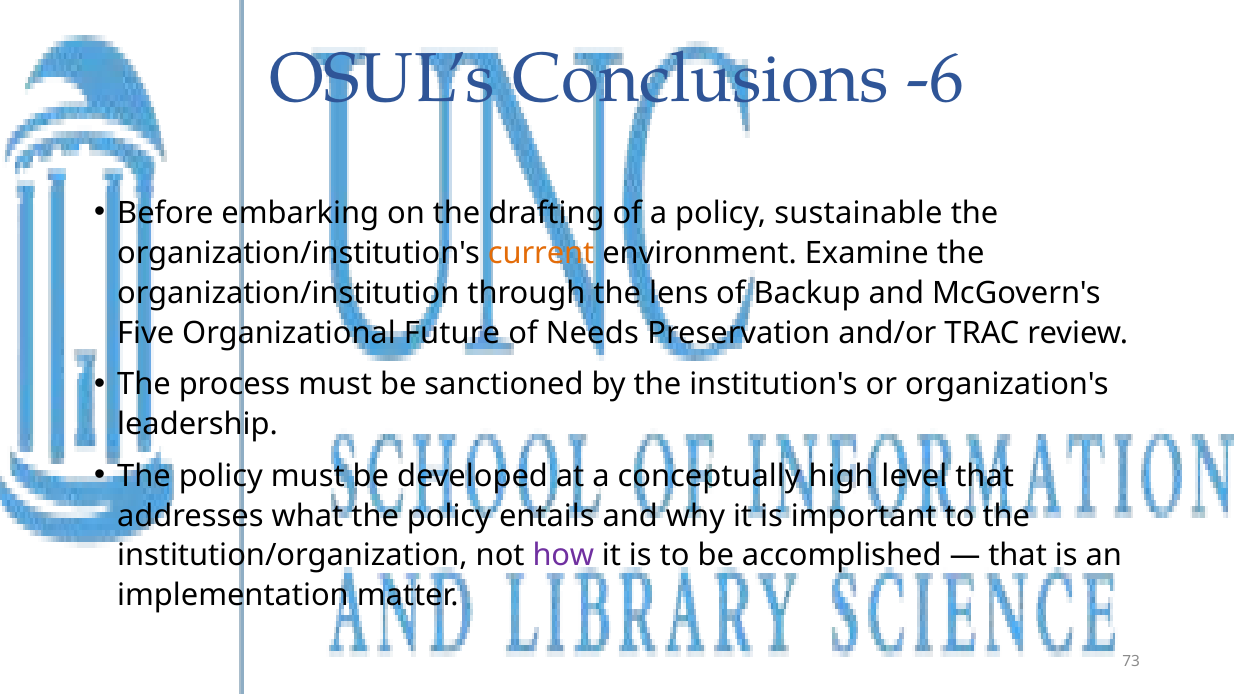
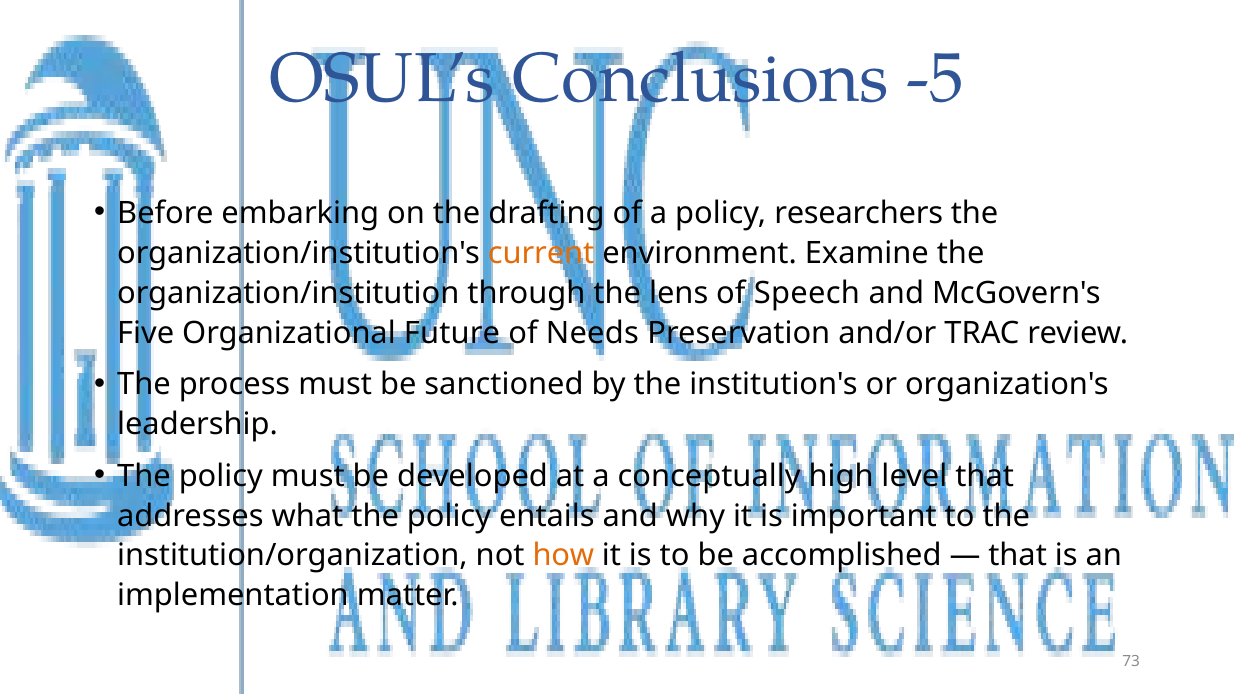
-6: -6 -> -5 (936, 78)
sustainable: sustainable -> researchers (859, 213)
Backup: Backup -> Speech (807, 293)
how colour: purple -> orange (563, 556)
